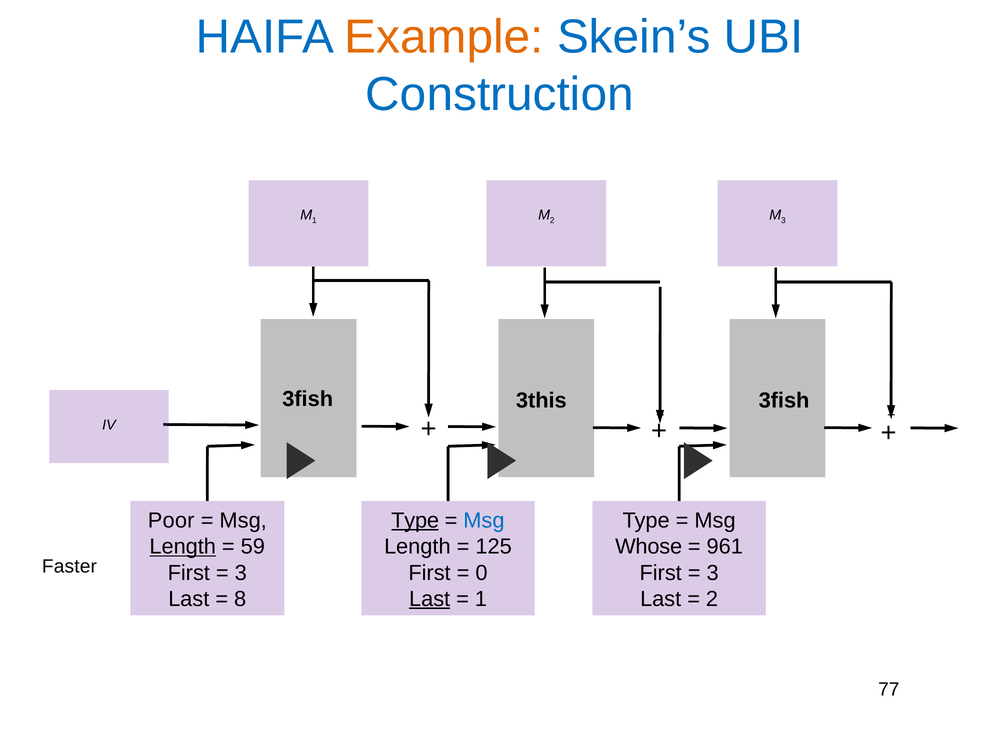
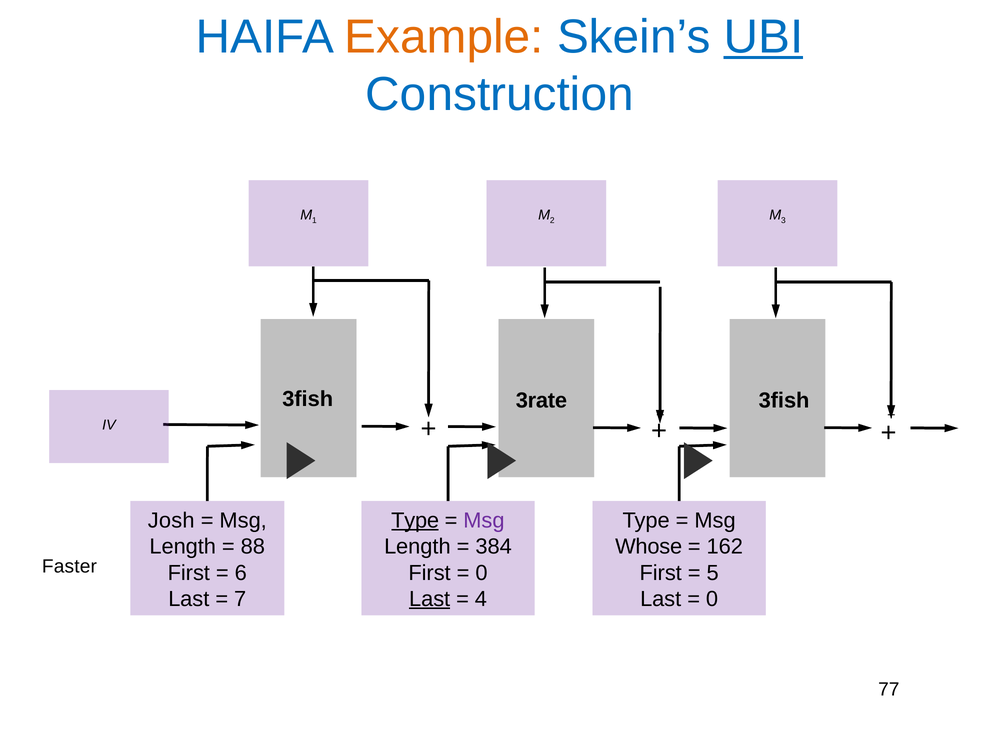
UBI underline: none -> present (763, 37)
3this: 3this -> 3rate (541, 401)
Poor: Poor -> Josh (171, 521)
Msg colour: blue -> purple (484, 521)
Length underline: present -> none (183, 547)
59: 59 -> 88 (253, 547)
125: 125 -> 384 (494, 547)
961: 961 -> 162 (725, 547)
3: 3 -> 6 (241, 573)
3: 3 -> 5 (713, 573)
8: 8 -> 7 (240, 599)
1: 1 -> 4 (481, 599)
2: 2 -> 0 (712, 599)
